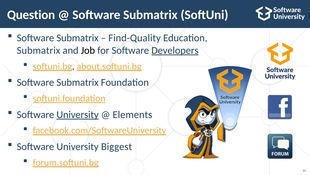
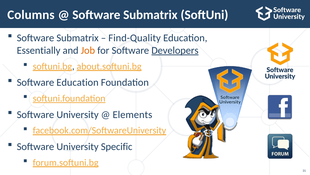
Question: Question -> Columns (31, 15)
Submatrix: Submatrix -> Essentially (39, 50)
Job colour: black -> orange (88, 50)
Submatrix: Submatrix -> Education (78, 82)
University underline: present -> none (78, 114)
Biggest: Biggest -> Specific (117, 146)
